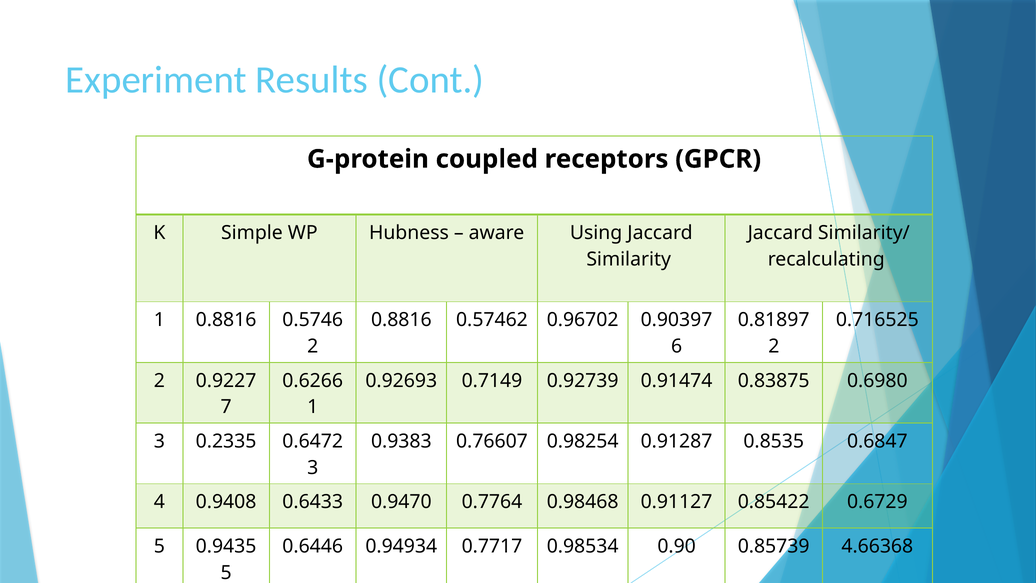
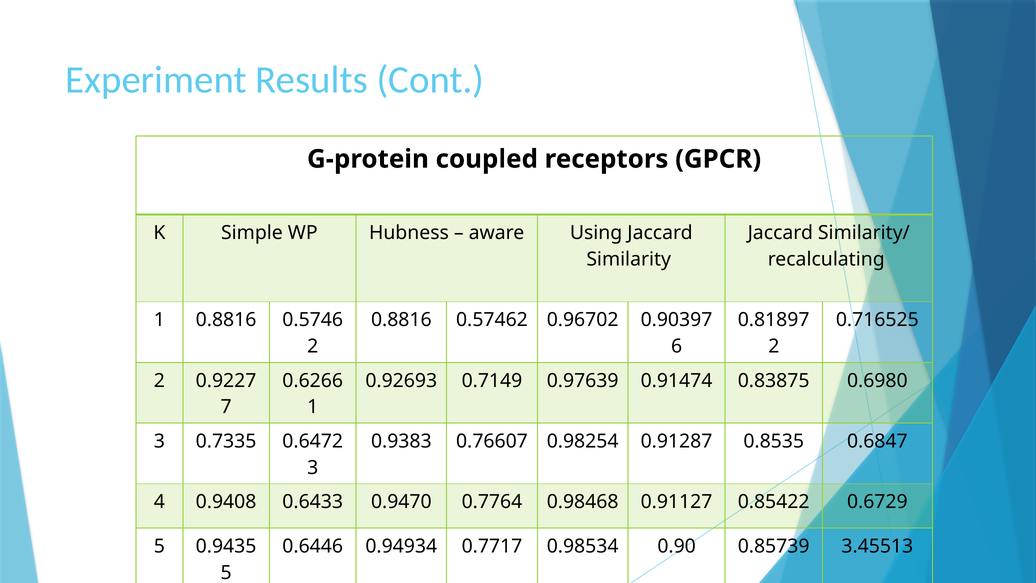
0.92739: 0.92739 -> 0.97639 (583, 381)
0.2335: 0.2335 -> 0.7335 (226, 441)
4.66368: 4.66368 -> 3.45513 (877, 546)
